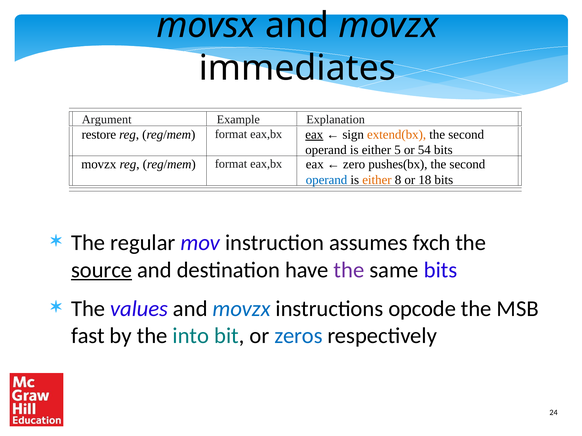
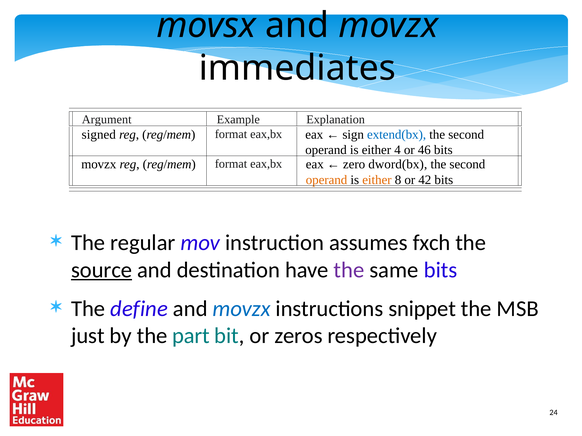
restore: restore -> signed (99, 135)
eax underline: present -> none (314, 135)
extend(bx colour: orange -> blue (397, 135)
5: 5 -> 4 (398, 150)
54: 54 -> 46 (424, 150)
pushes(bx: pushes(bx -> dword(bx (398, 165)
operand colour: blue -> orange (327, 180)
18: 18 -> 42 (425, 180)
values: values -> define (139, 309)
opcode: opcode -> snippet (422, 309)
fast: fast -> just (88, 336)
into: into -> part (191, 336)
zeros colour: blue -> black (299, 336)
